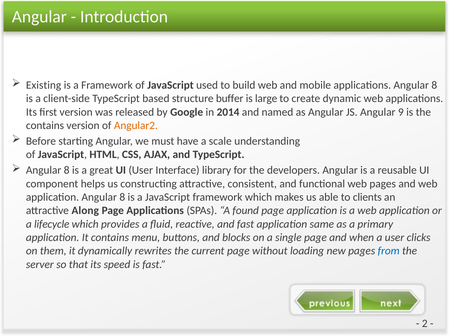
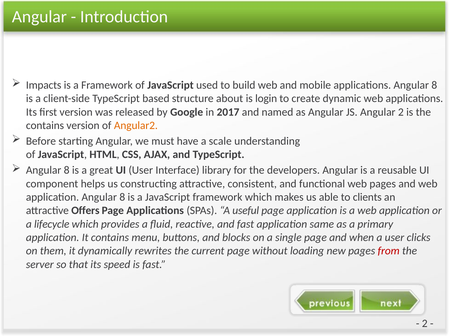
Existing: Existing -> Impacts (44, 85)
buffer: buffer -> about (230, 99)
large: large -> login (266, 99)
2014: 2014 -> 2017 (228, 112)
Angular 9: 9 -> 2 (401, 112)
Along: Along -> Offers (85, 211)
found: found -> useful (246, 211)
from colour: blue -> red (389, 251)
